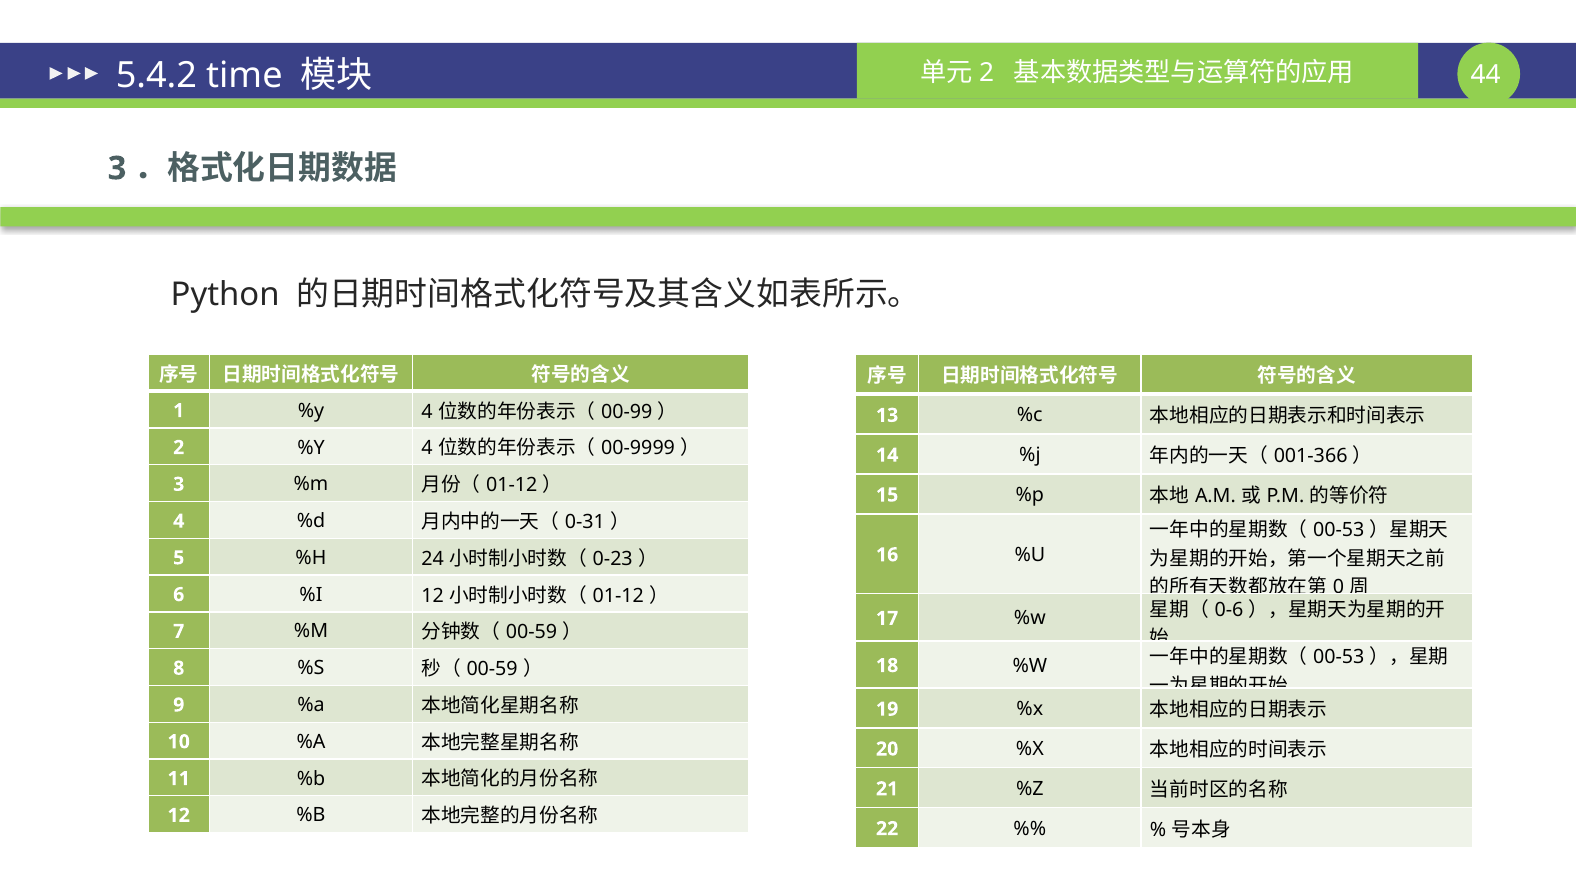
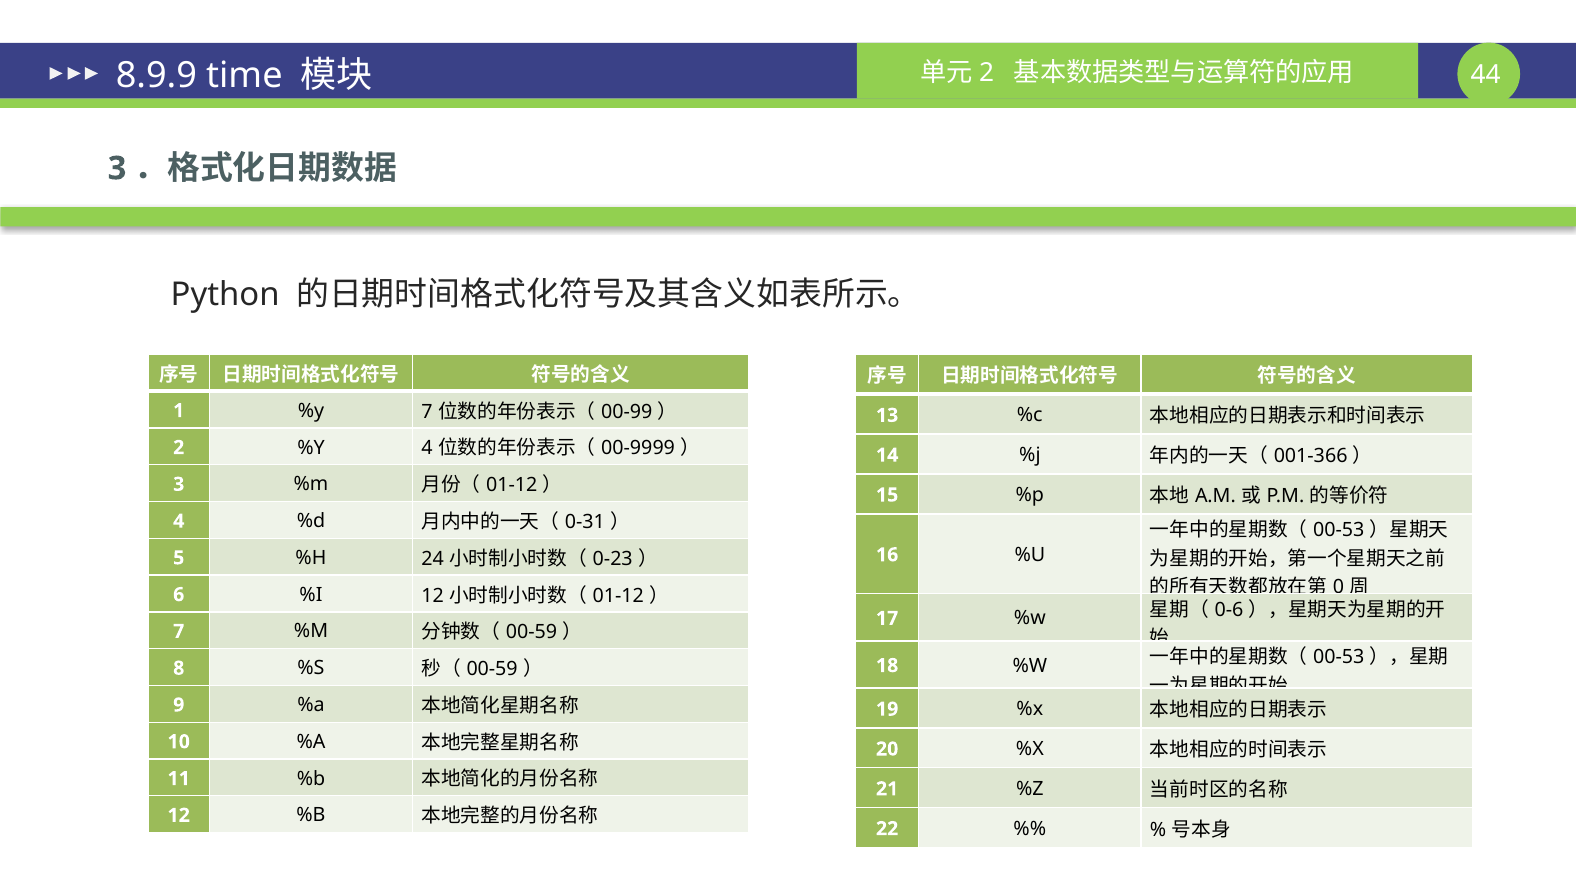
5.4.2: 5.4.2 -> 8.9.9 (156, 75)
1 %y 4: 4 -> 7 (427, 412)
